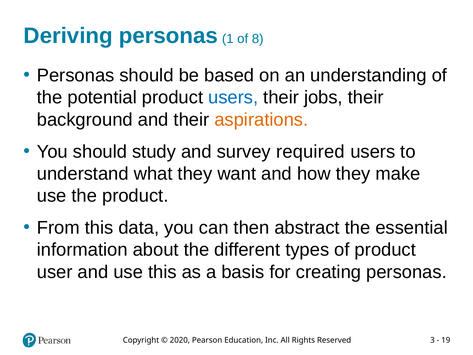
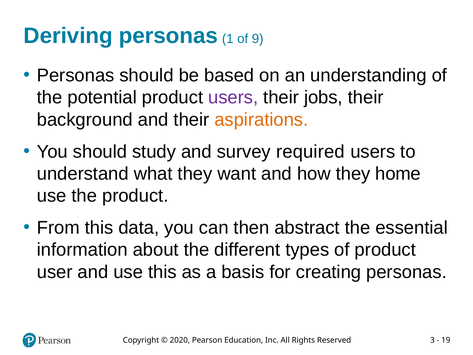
8: 8 -> 9 (258, 39)
users colour: blue -> purple (233, 97)
make: make -> home (398, 174)
